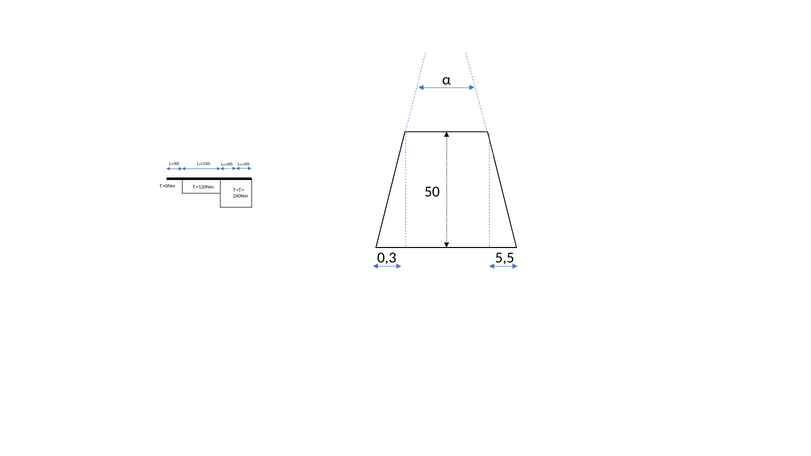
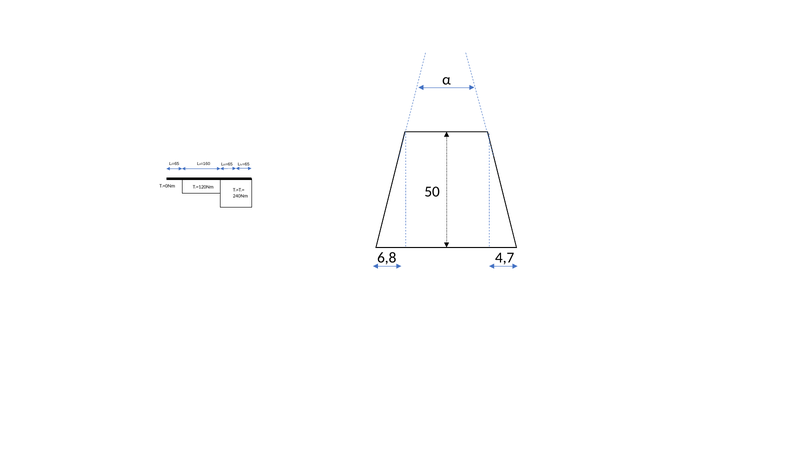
0,3: 0,3 -> 6,8 (387, 258)
5,5: 5,5 -> 4,7 (505, 258)
